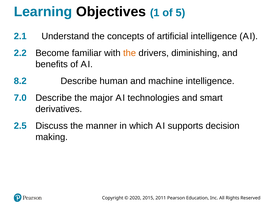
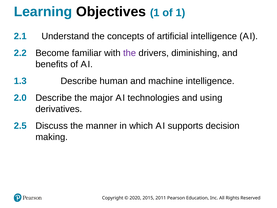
of 5: 5 -> 1 (180, 13)
the colour: orange -> purple (130, 53)
8.2: 8.2 -> 1.3 (20, 81)
7.0: 7.0 -> 2.0 (20, 98)
smart: smart -> using (211, 98)
